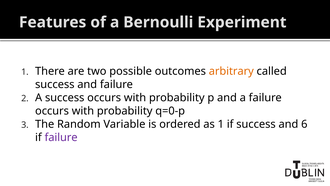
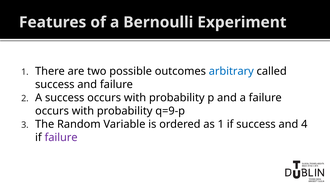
arbitrary colour: orange -> blue (231, 71)
q=0-p: q=0-p -> q=9-p (170, 111)
6: 6 -> 4 (304, 124)
